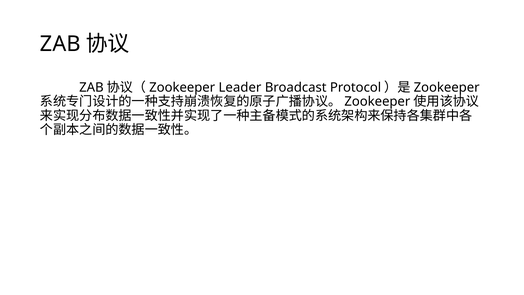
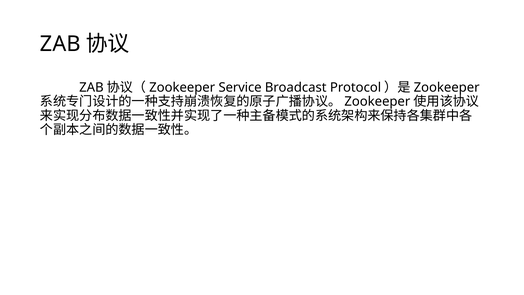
Leader: Leader -> Service (240, 87)
